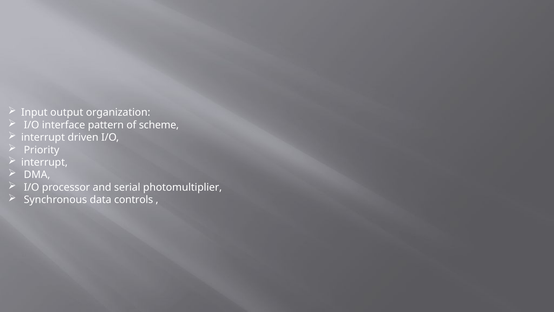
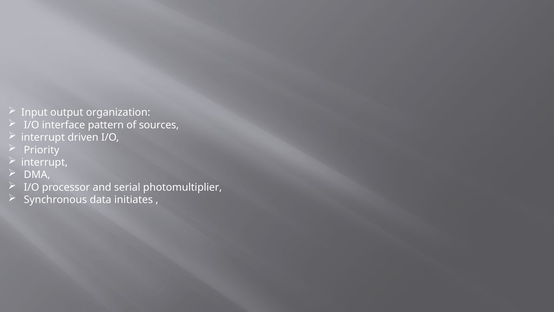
scheme: scheme -> sources (159, 125)
controls: controls -> initiates (134, 200)
